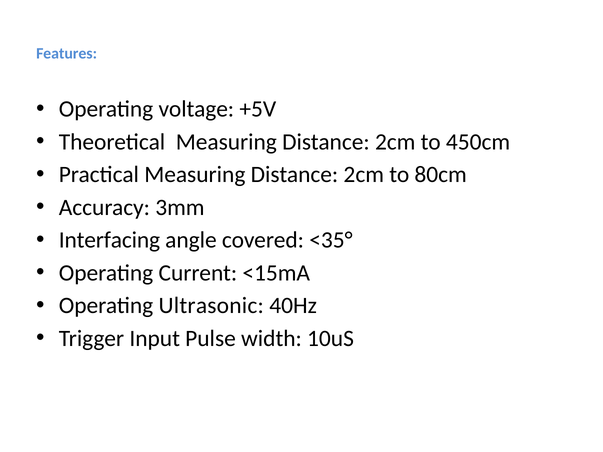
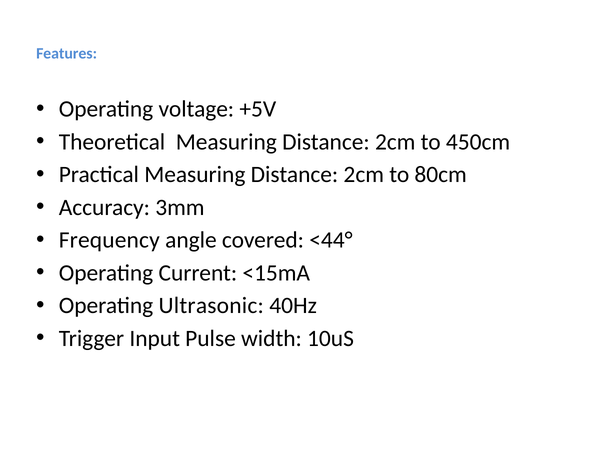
Interfacing: Interfacing -> Frequency (109, 240)
<35°: <35° -> <44° (331, 240)
